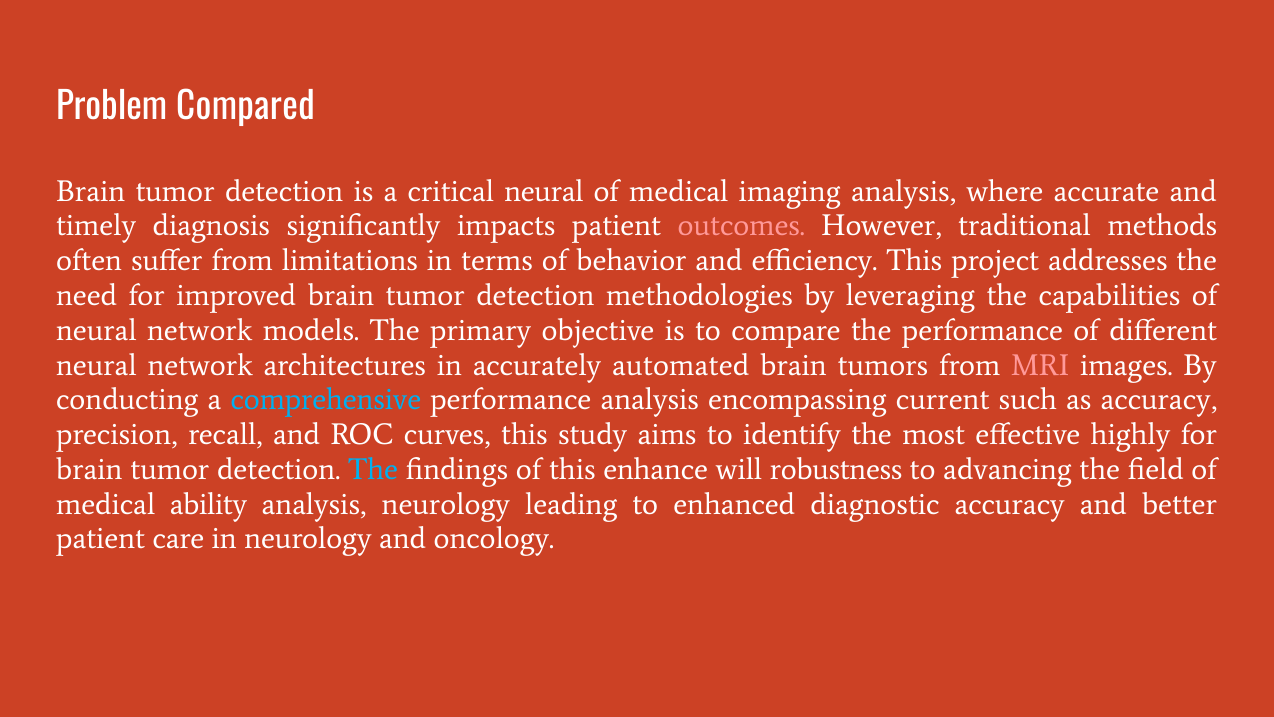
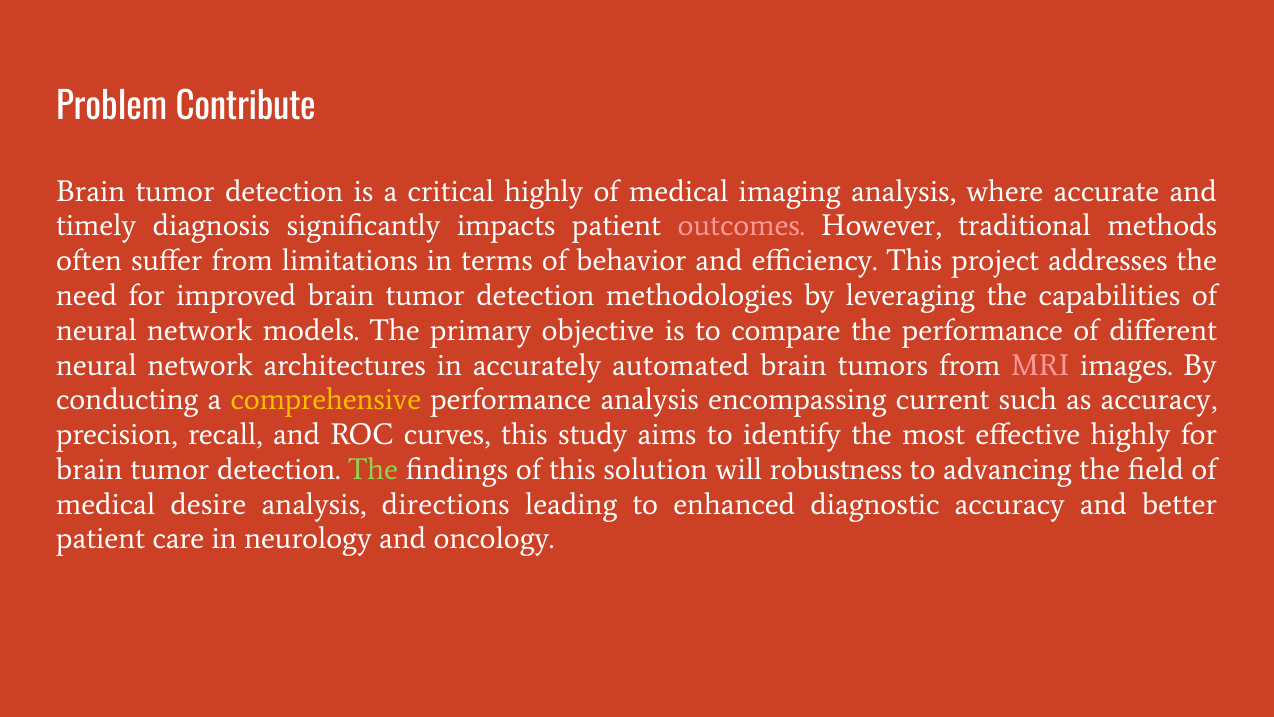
Compared: Compared -> Contribute (246, 107)
critical neural: neural -> highly (544, 191)
comprehensive colour: light blue -> yellow (326, 400)
The colour: light blue -> light green (373, 469)
enhance: enhance -> solution (655, 469)
ability: ability -> desire (208, 504)
analysis neurology: neurology -> directions (446, 504)
